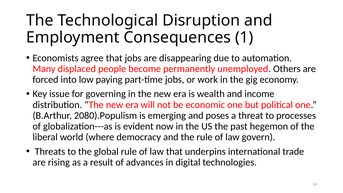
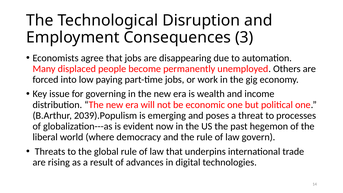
1: 1 -> 3 (244, 37)
2080).Populism: 2080).Populism -> 2039).Populism (106, 115)
